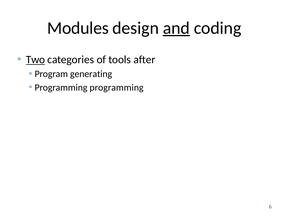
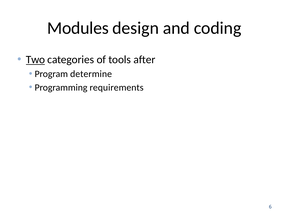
and underline: present -> none (176, 28)
generating: generating -> determine (91, 74)
Programming programming: programming -> requirements (117, 87)
